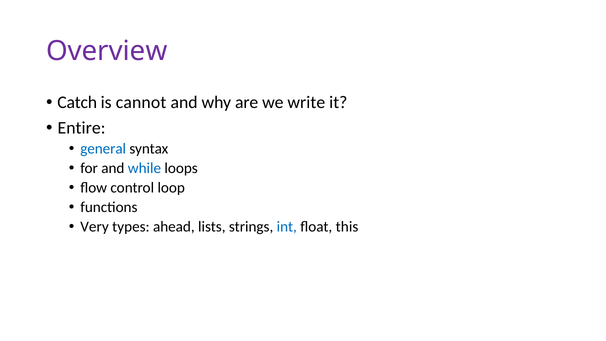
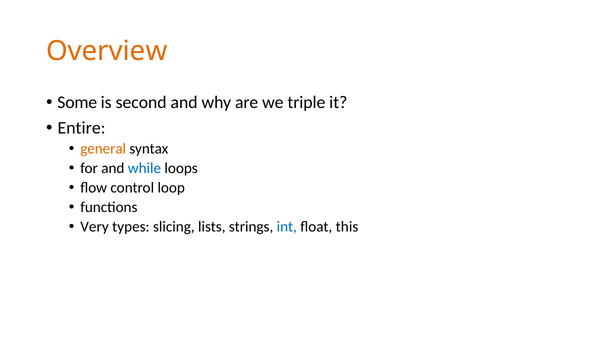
Overview colour: purple -> orange (107, 51)
Catch: Catch -> Some (77, 102)
cannot: cannot -> second (141, 102)
write: write -> triple (306, 102)
general colour: blue -> orange (103, 149)
ahead: ahead -> slicing (174, 227)
